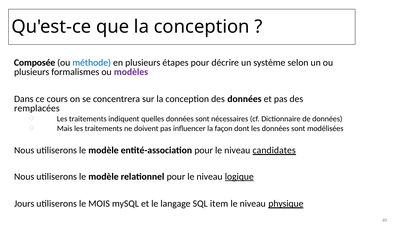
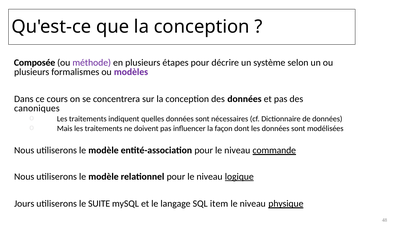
méthode colour: blue -> purple (92, 63)
remplacées: remplacées -> canoniques (37, 109)
candidates: candidates -> commande (274, 150)
MOIS: MOIS -> SUITE (99, 204)
